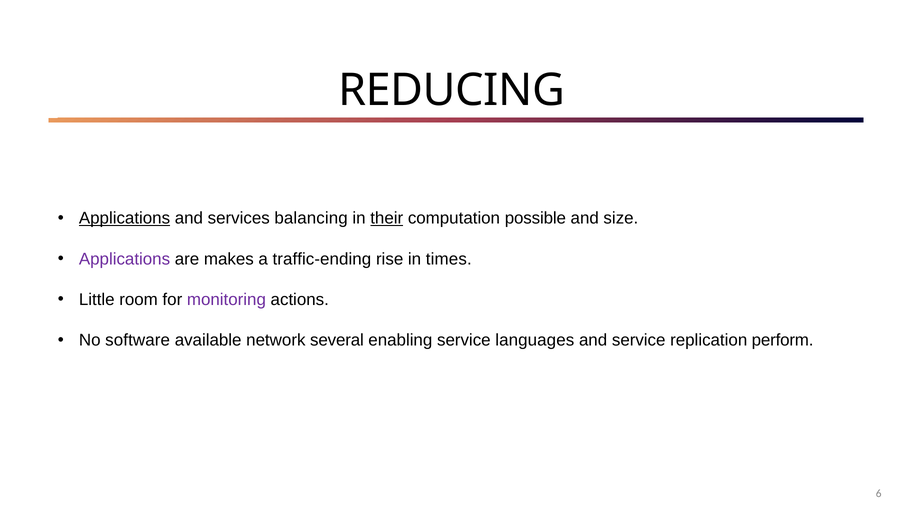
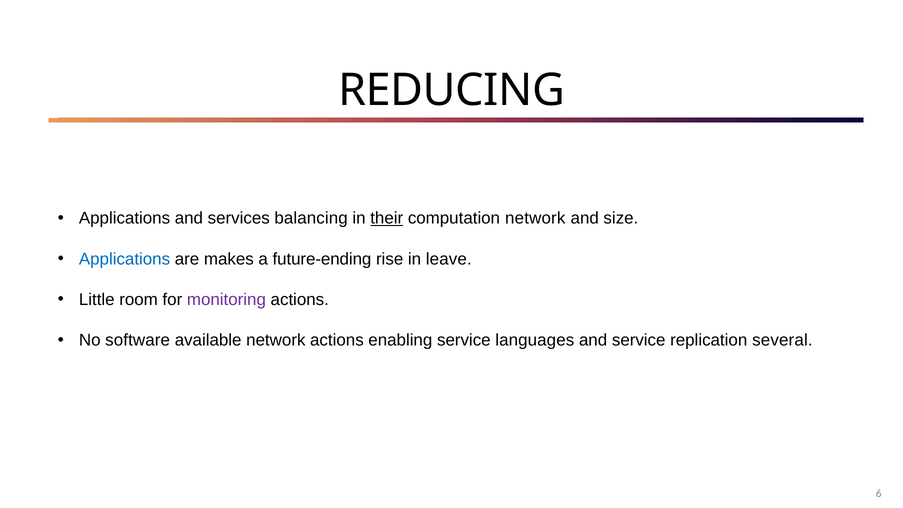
Applications underline: present -> none (125, 218)
computation possible: possible -> network (535, 218)
Applications colour: purple -> blue (125, 259)
traffic-ending: traffic-ending -> future-ending (322, 259)
times: times -> leave (449, 259)
network several: several -> actions (337, 340)
perform: perform -> several (782, 340)
